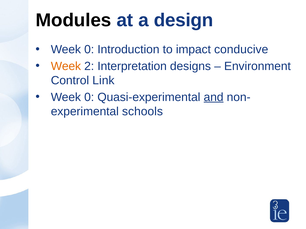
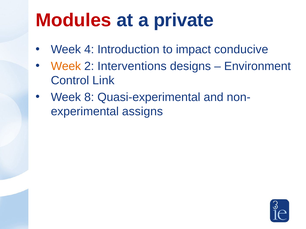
Modules colour: black -> red (73, 20)
design: design -> private (184, 20)
0: 0 -> 4 (89, 50)
Interpretation: Interpretation -> Interventions (132, 66)
0: 0 -> 8 (89, 97)
and underline: present -> none (214, 97)
schools: schools -> assigns (142, 112)
